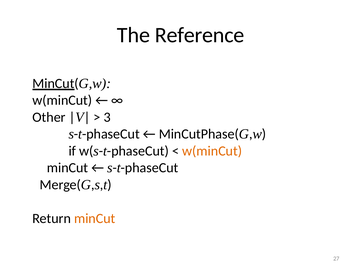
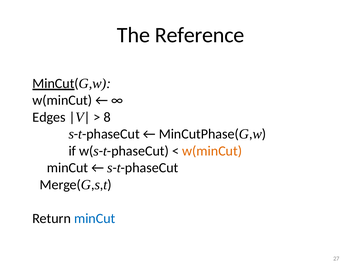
Other: Other -> Edges (49, 117)
3: 3 -> 8 (107, 117)
minCut colour: orange -> blue (95, 218)
